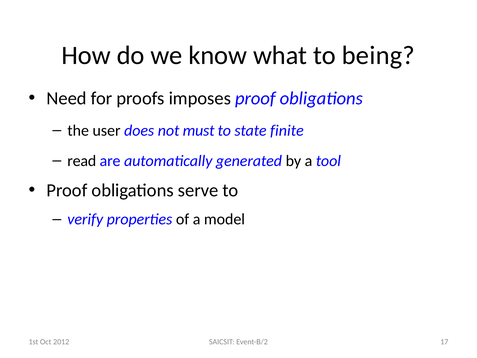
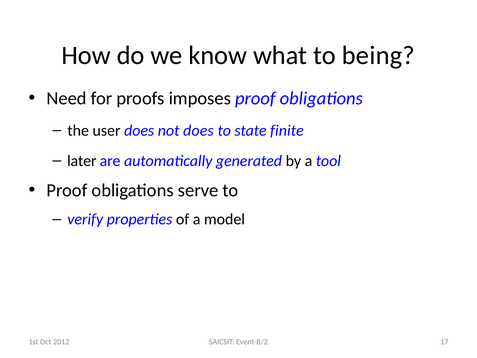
not must: must -> does (198, 130)
read: read -> later (82, 161)
